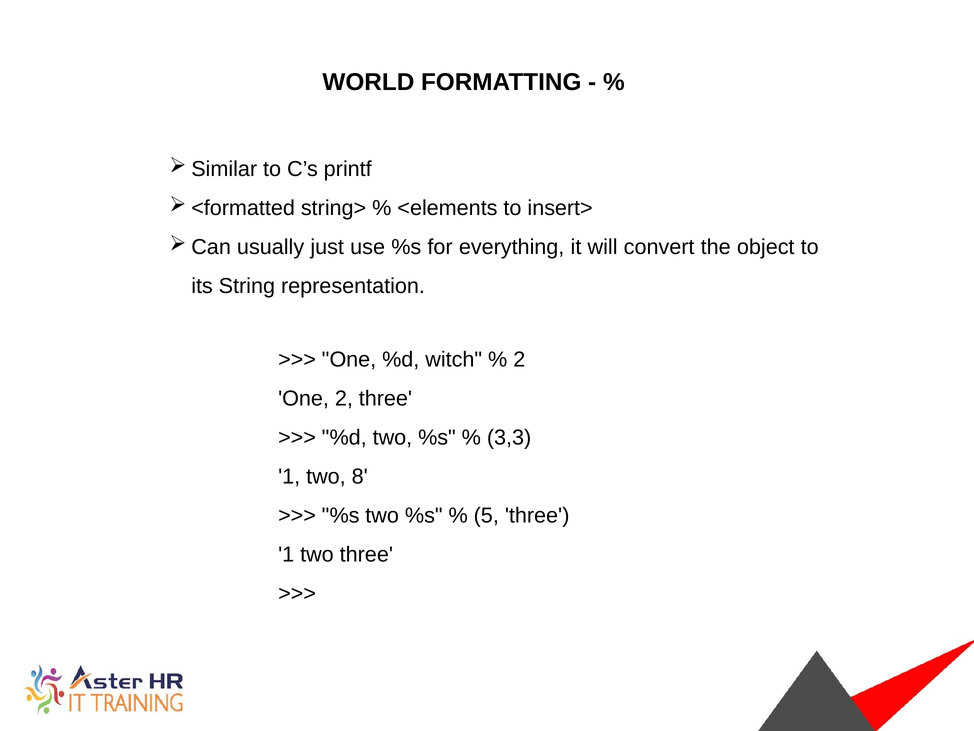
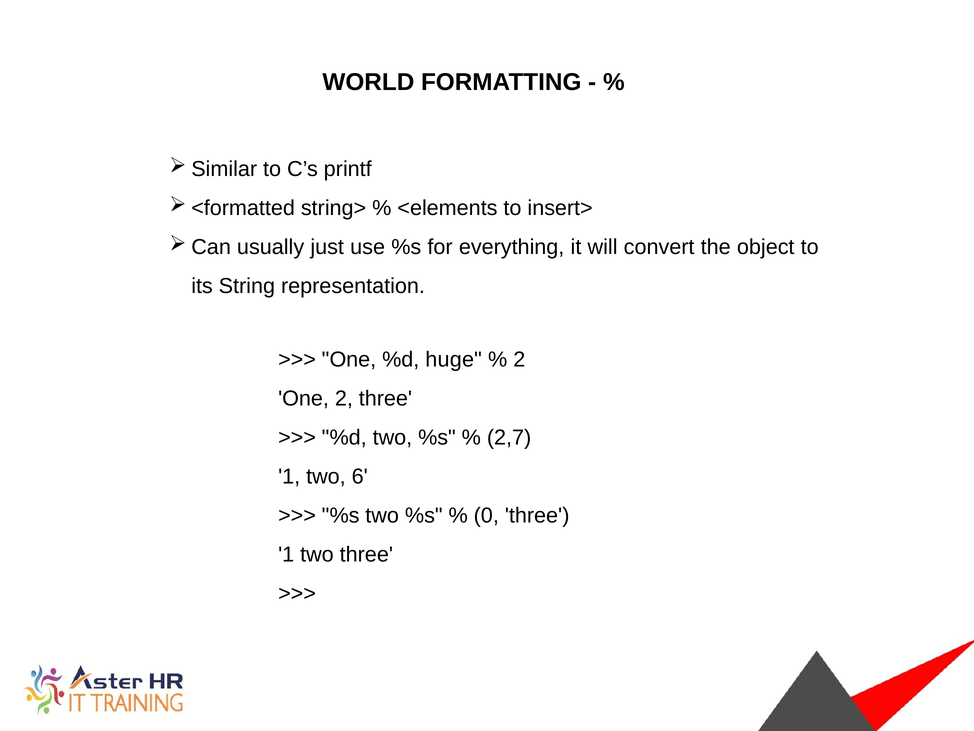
witch: witch -> huge (454, 359)
3,3: 3,3 -> 2,7 (509, 437)
8: 8 -> 6 (360, 476)
5: 5 -> 0 (486, 515)
